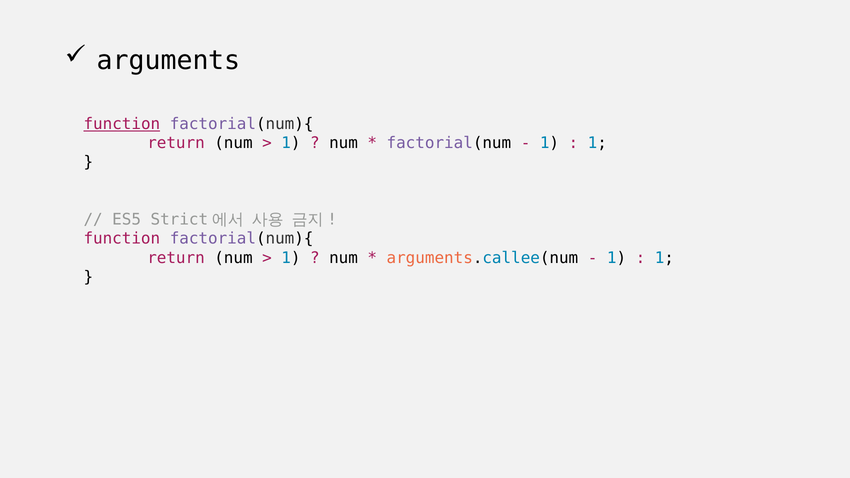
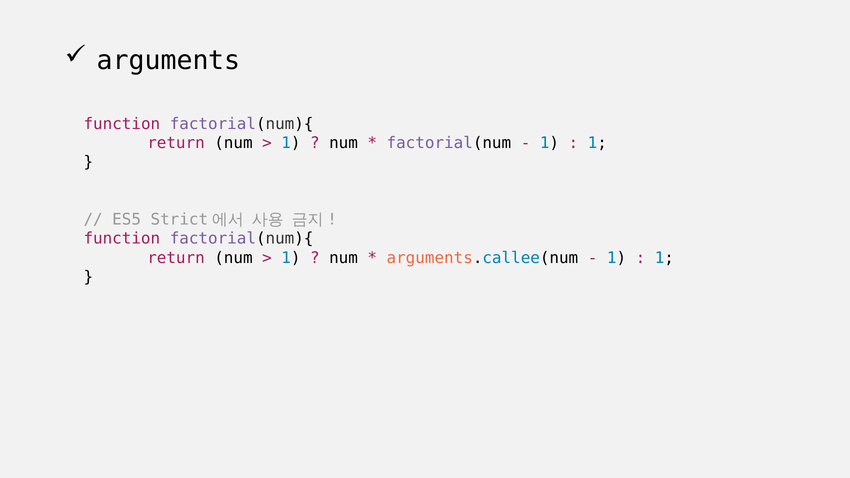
function underline: present -> none (122, 124)
